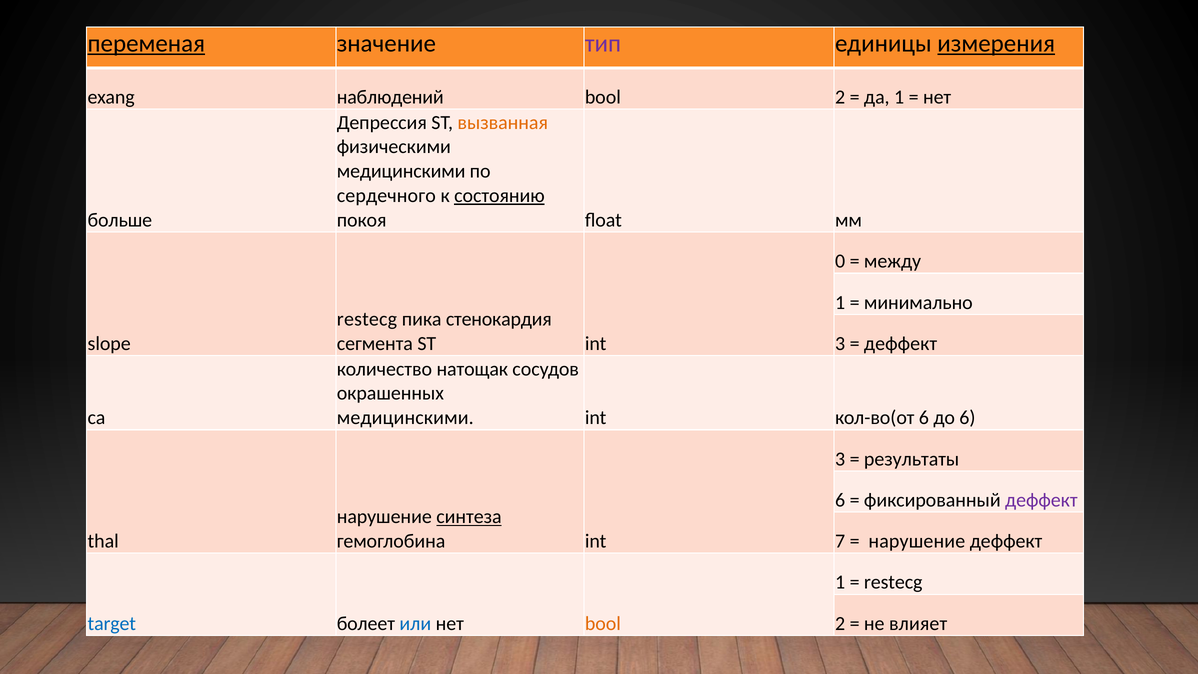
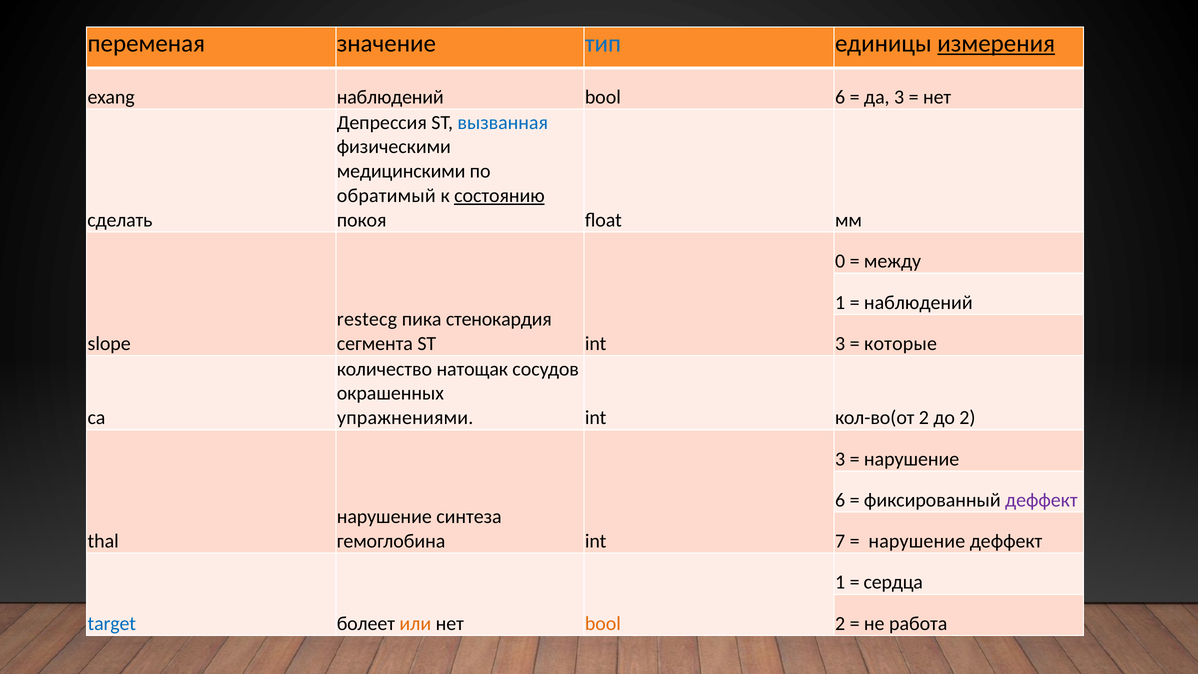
переменая underline: present -> none (146, 43)
тип colour: purple -> blue (603, 43)
bool 2: 2 -> 6 (840, 97)
да 1: 1 -> 3 (899, 97)
вызванная colour: orange -> blue (503, 122)
сердечного: сердечного -> обратимый (386, 196)
больше: больше -> сделать (120, 220)
минимально: минимально -> наблюдений (918, 302)
деффект: деффект -> которые (901, 344)
медицинскими: медицинскими -> упражнениями (405, 418)
кол-во(от 6: 6 -> 2 (924, 418)
до 6: 6 -> 2 (967, 418)
результаты: результаты -> нарушение (912, 459)
синтеза underline: present -> none (469, 517)
restecg: restecg -> сердца (893, 582)
или colour: blue -> orange (415, 623)
влияет: влияет -> работа (918, 623)
